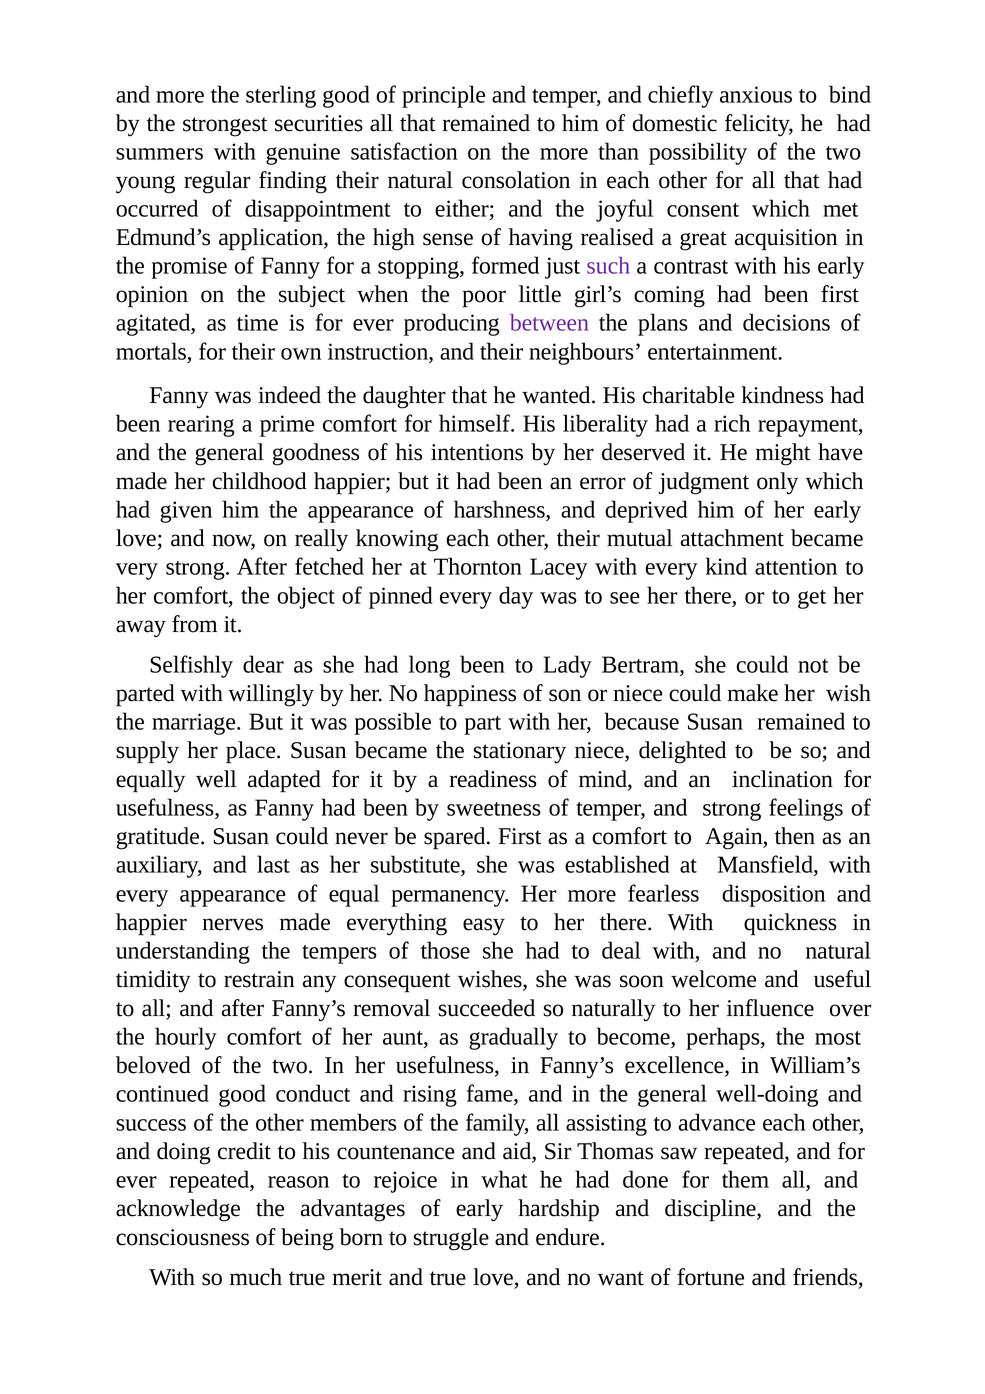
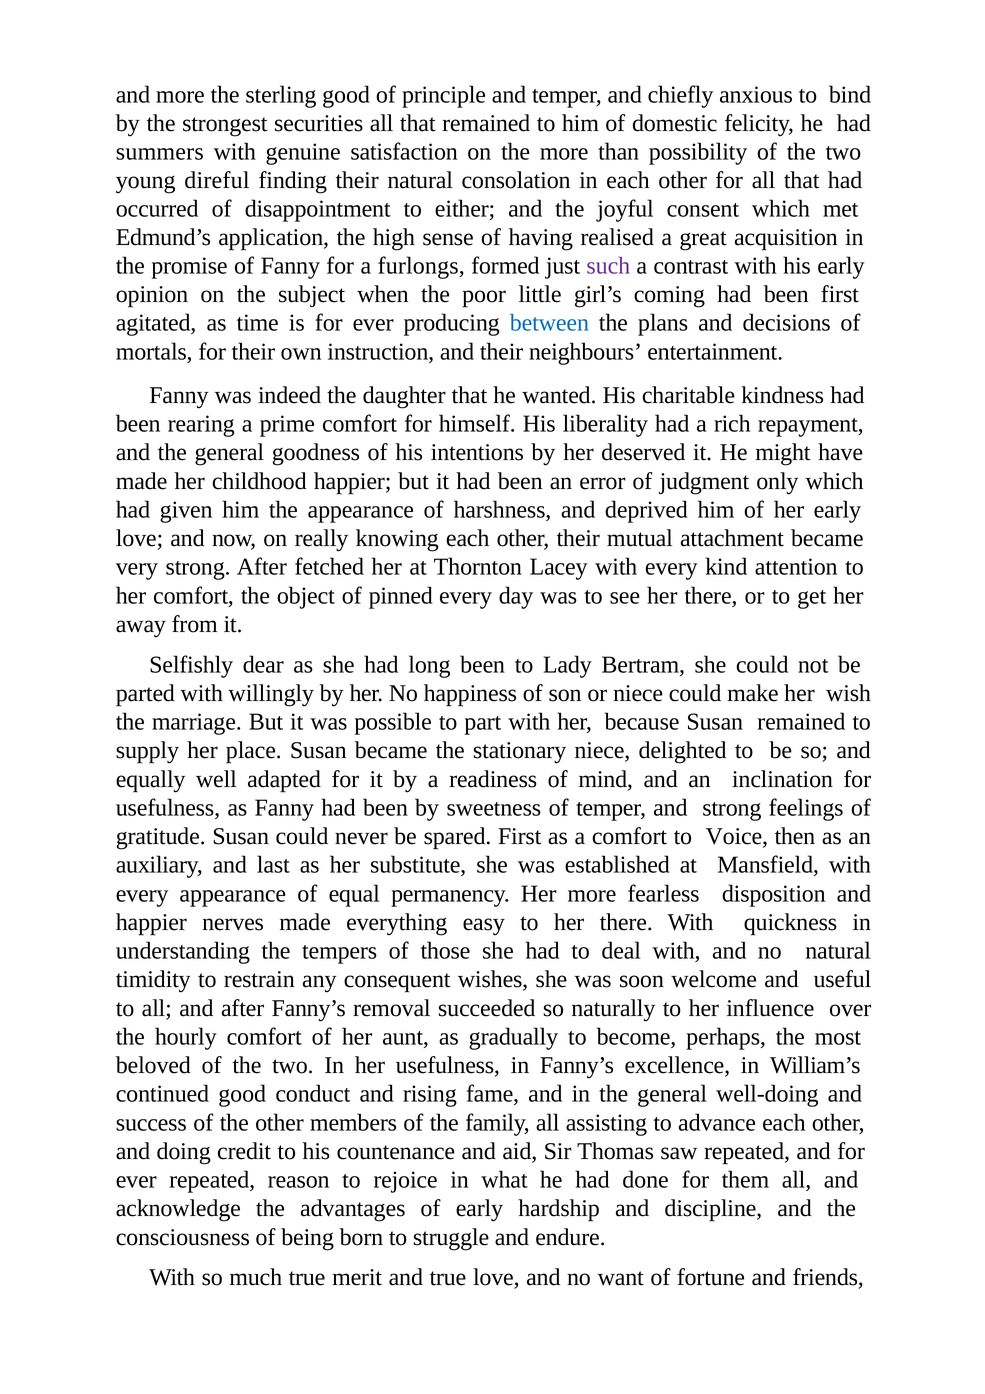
regular: regular -> direful (217, 180)
stopping: stopping -> furlongs (421, 266)
between colour: purple -> blue (549, 323)
Again: Again -> Voice (737, 836)
